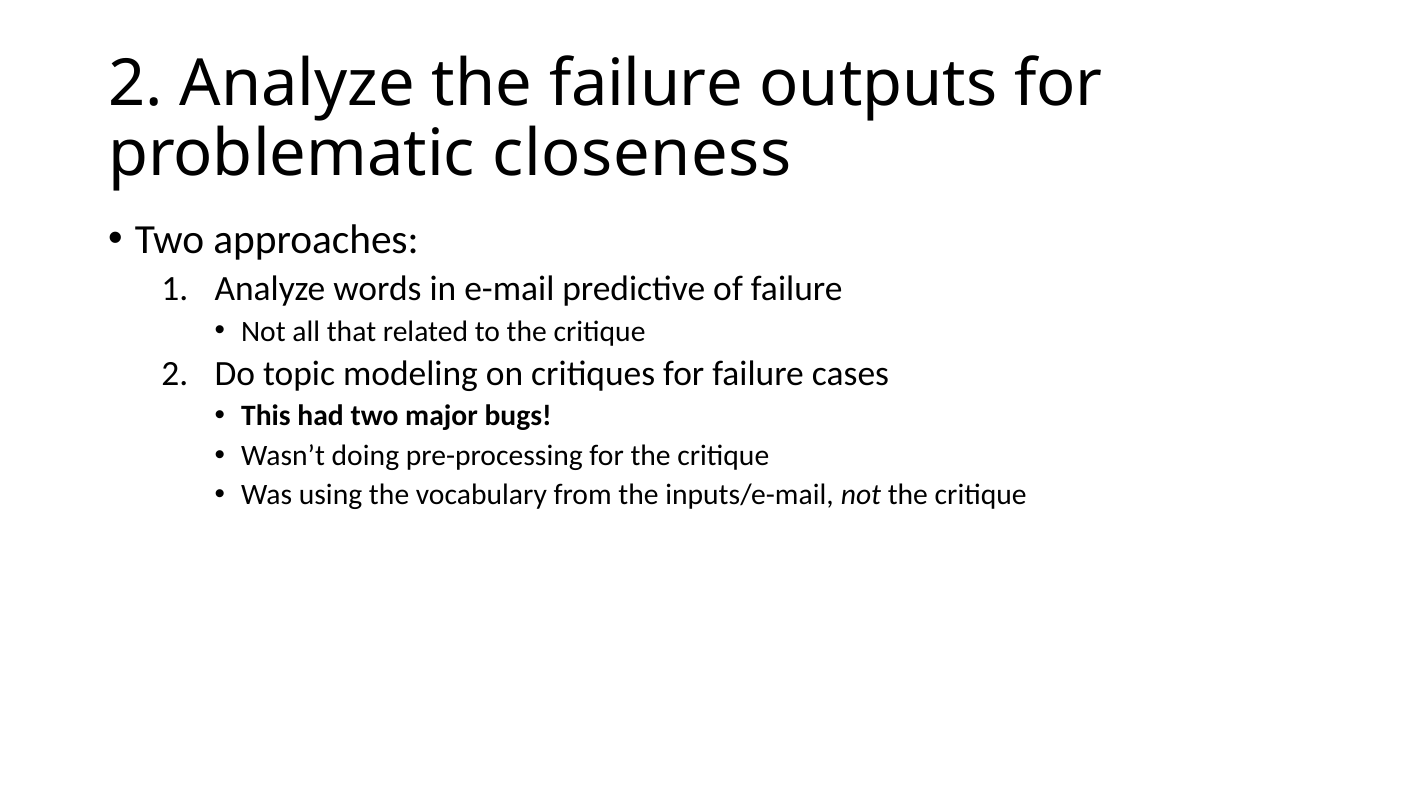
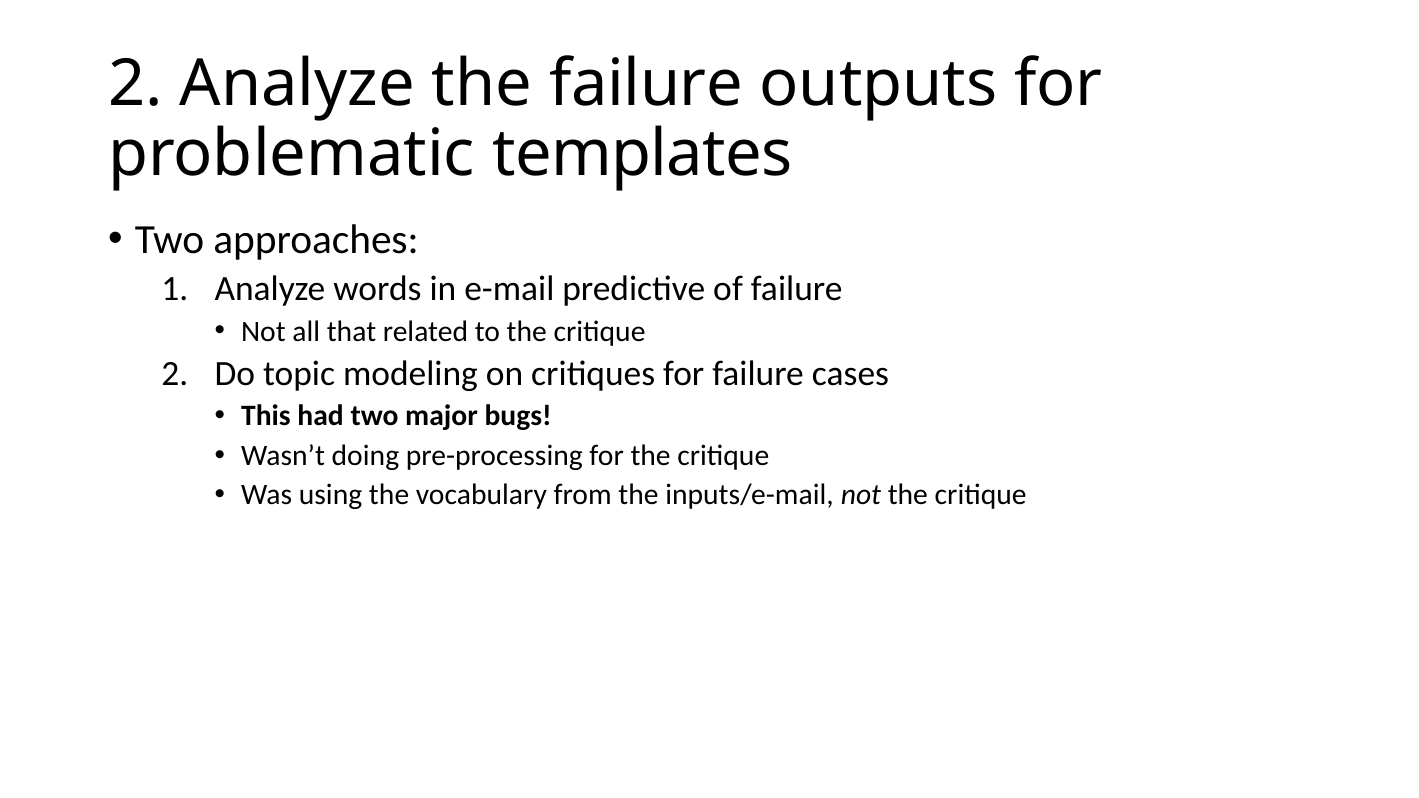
closeness: closeness -> templates (643, 154)
